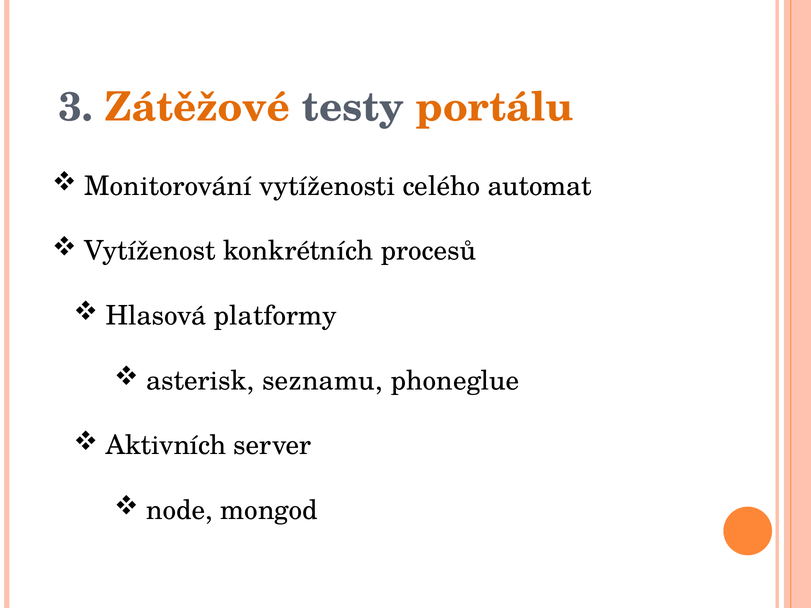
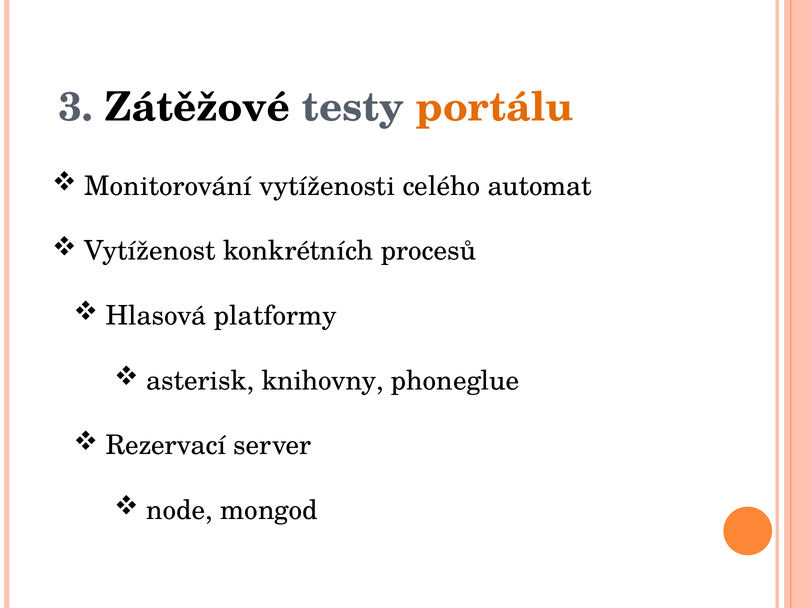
Zátěžové colour: orange -> black (197, 108)
seznamu: seznamu -> knihovny (323, 381)
Aktivních: Aktivních -> Rezervací (166, 446)
